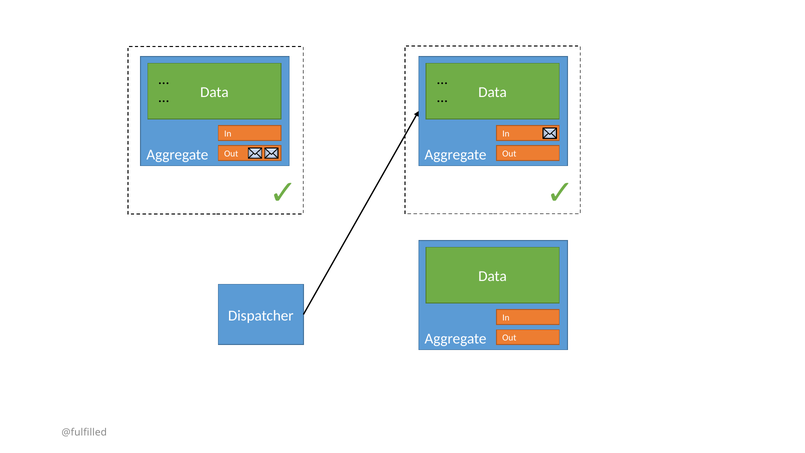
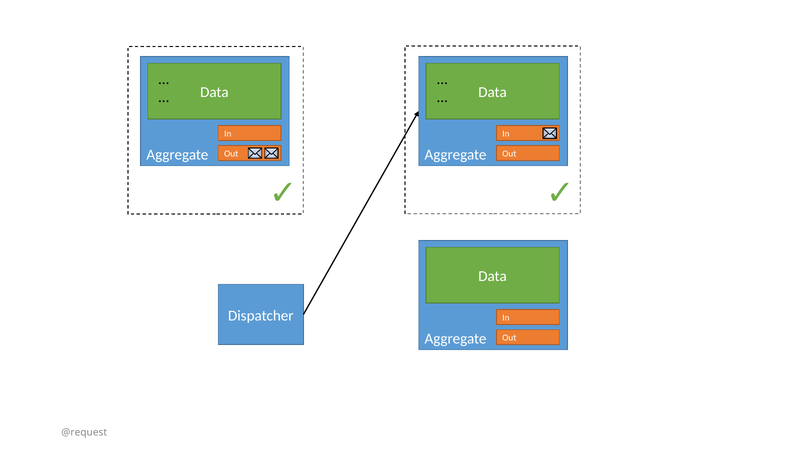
@fulfilled: @fulfilled -> @request (84, 432)
